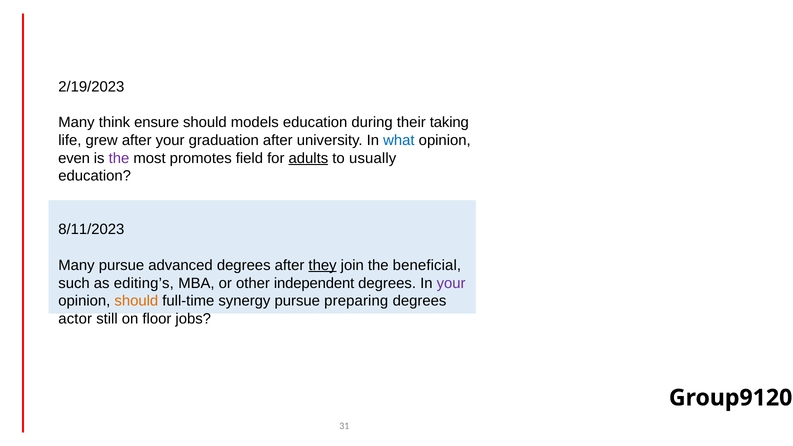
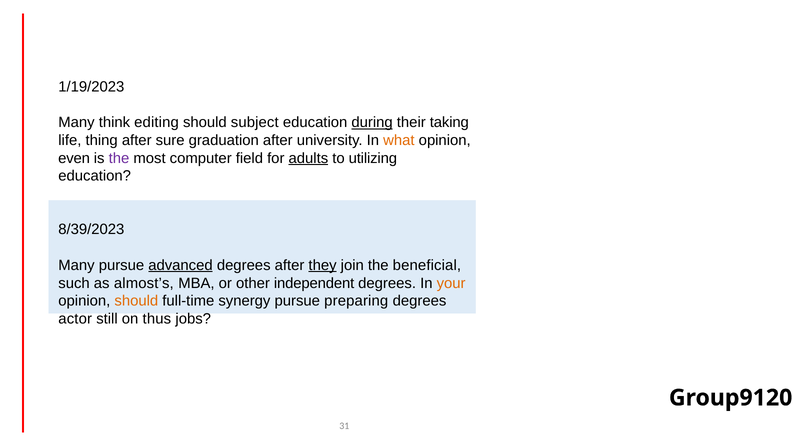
2/19/2023: 2/19/2023 -> 1/19/2023 (91, 87)
ensure: ensure -> editing (157, 123)
models: models -> subject (255, 123)
during underline: none -> present (372, 123)
grew: grew -> thing (102, 140)
after your: your -> sure (170, 140)
what colour: blue -> orange (399, 140)
promotes: promotes -> computer (201, 158)
usually: usually -> utilizing (373, 158)
8/11/2023: 8/11/2023 -> 8/39/2023 (91, 230)
advanced underline: none -> present (180, 265)
editing’s: editing’s -> almost’s (144, 283)
your colour: purple -> orange (451, 283)
floor: floor -> thus (157, 319)
